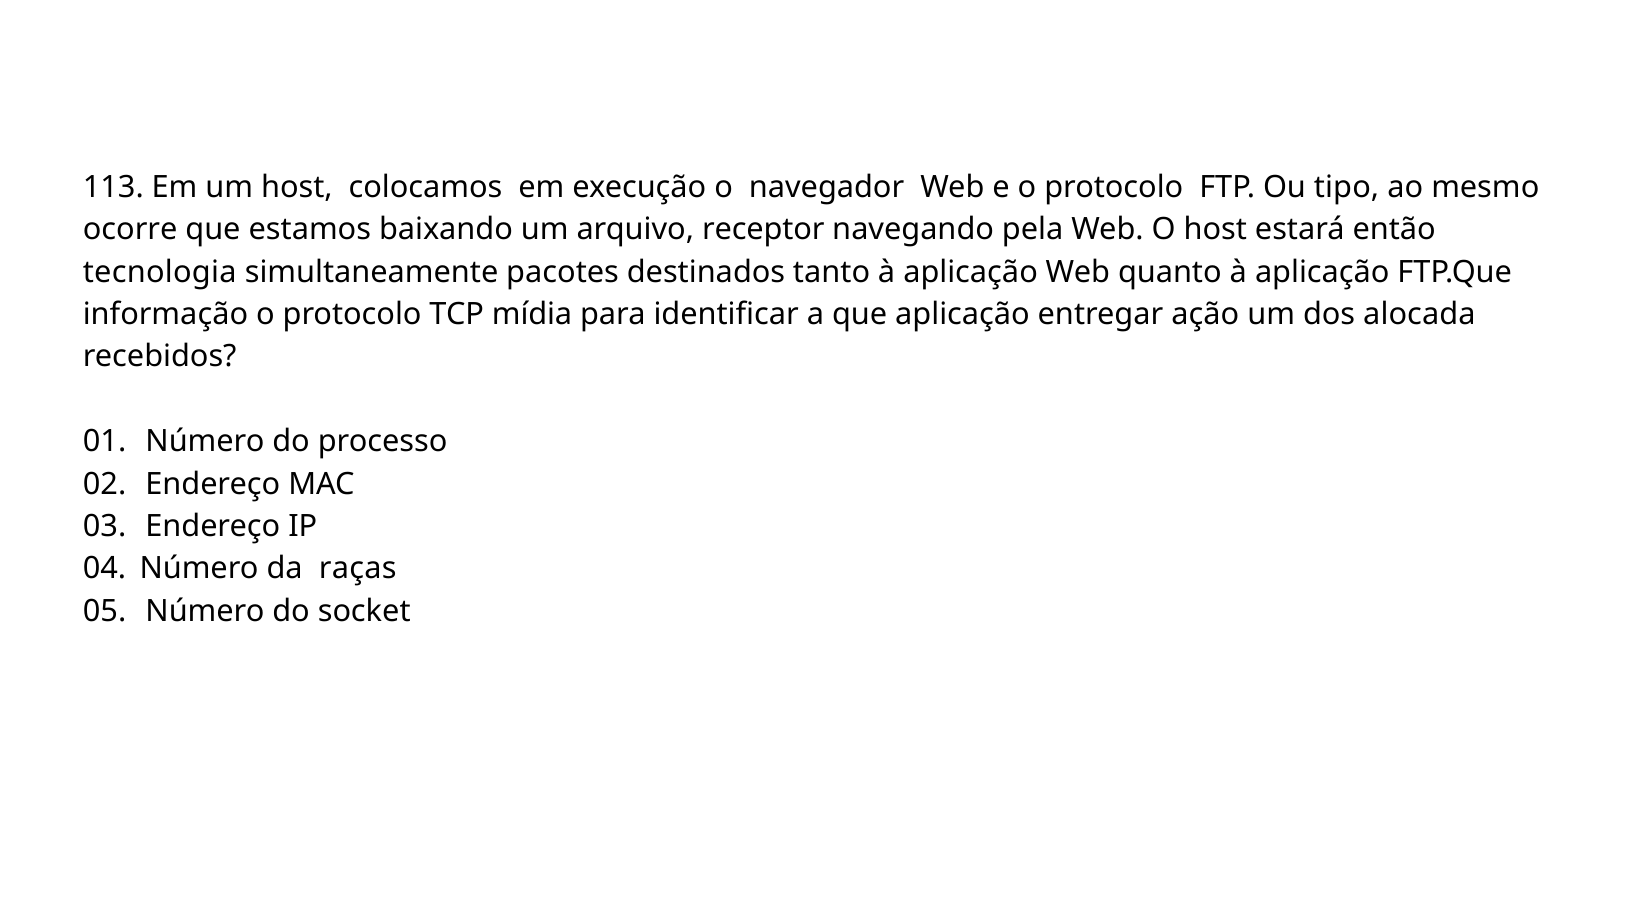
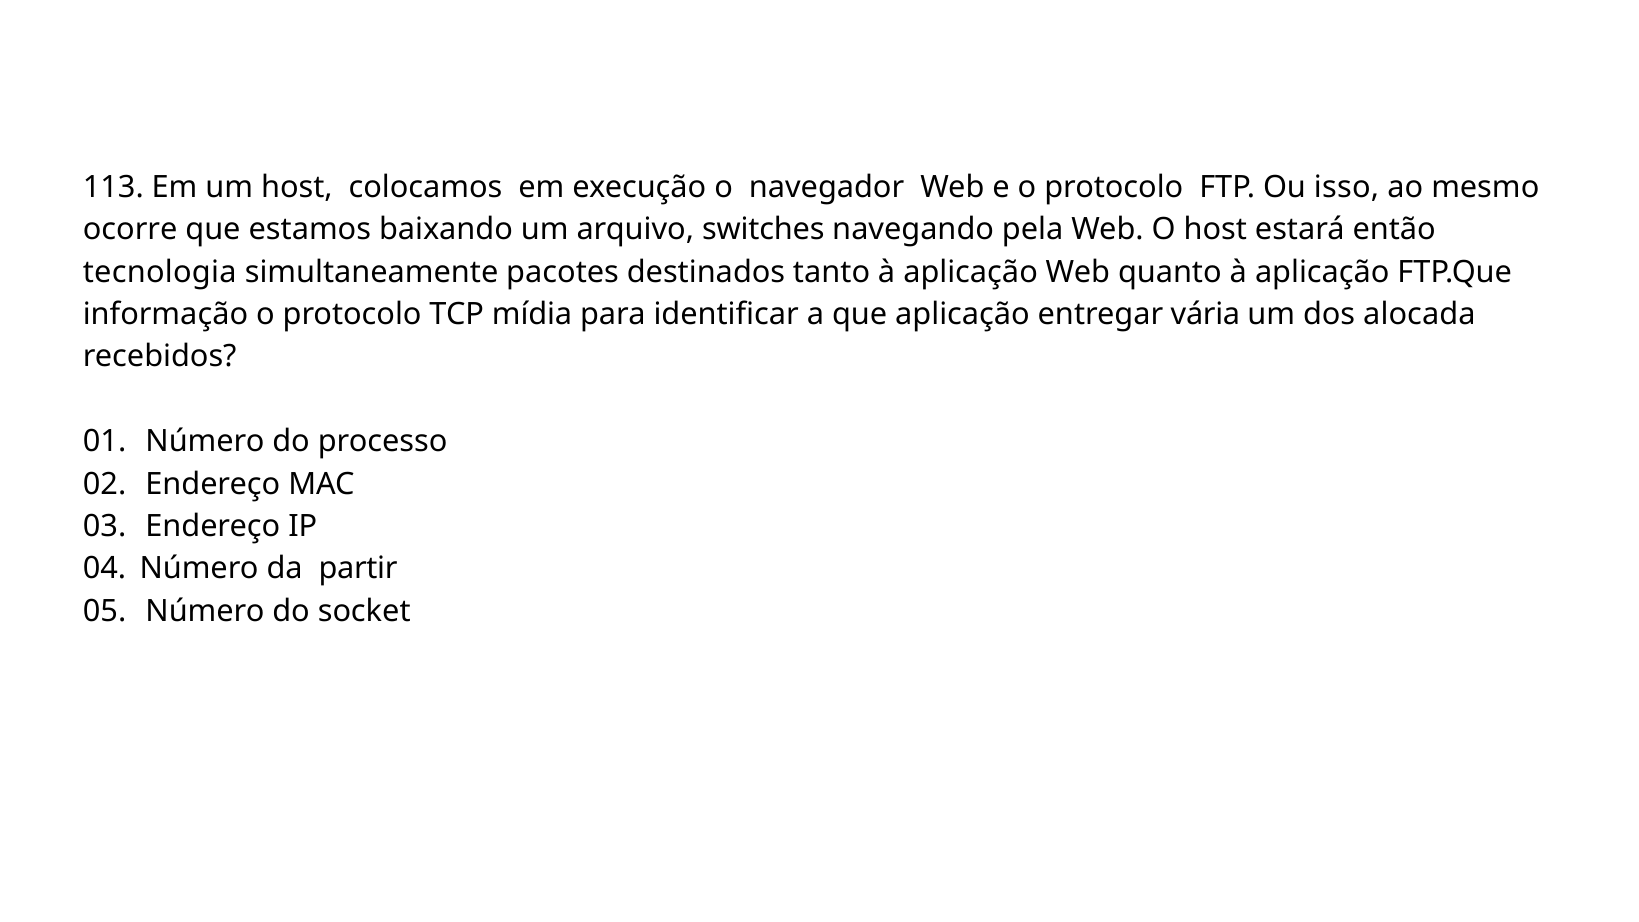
tipo: tipo -> isso (1347, 187)
receptor: receptor -> switches (763, 230)
ação: ação -> vária (1205, 314)
raças: raças -> partir (358, 569)
